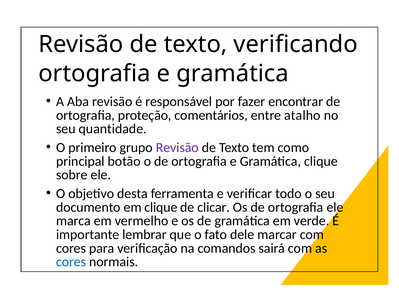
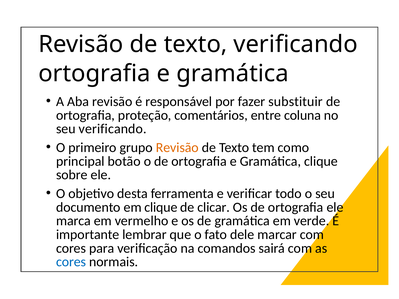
encontrar: encontrar -> substituir (296, 102)
atalho: atalho -> coluna (303, 115)
seu quantidade: quantidade -> verificando (113, 129)
Revisão colour: purple -> orange (177, 148)
